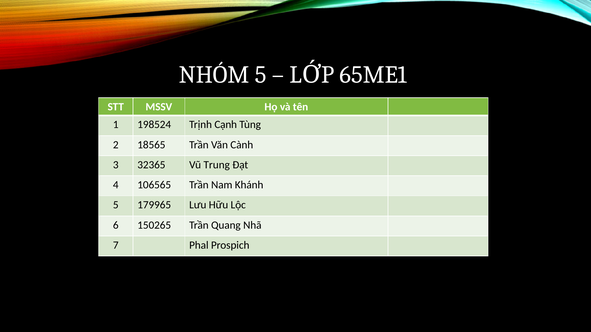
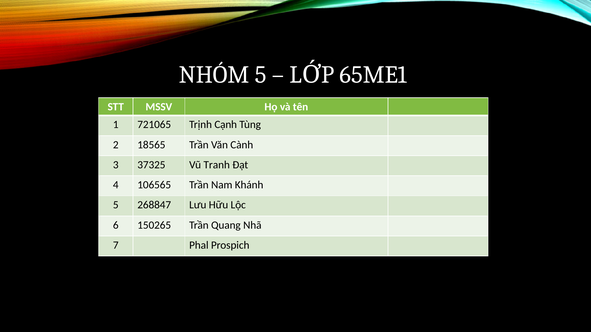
198524: 198524 -> 721065 (154, 125)
32365: 32365 -> 37325 (151, 165)
Trung: Trung -> Tranh (217, 165)
179965: 179965 -> 268847 (154, 205)
